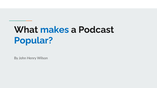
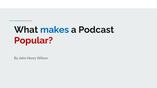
Popular colour: blue -> red (33, 41)
